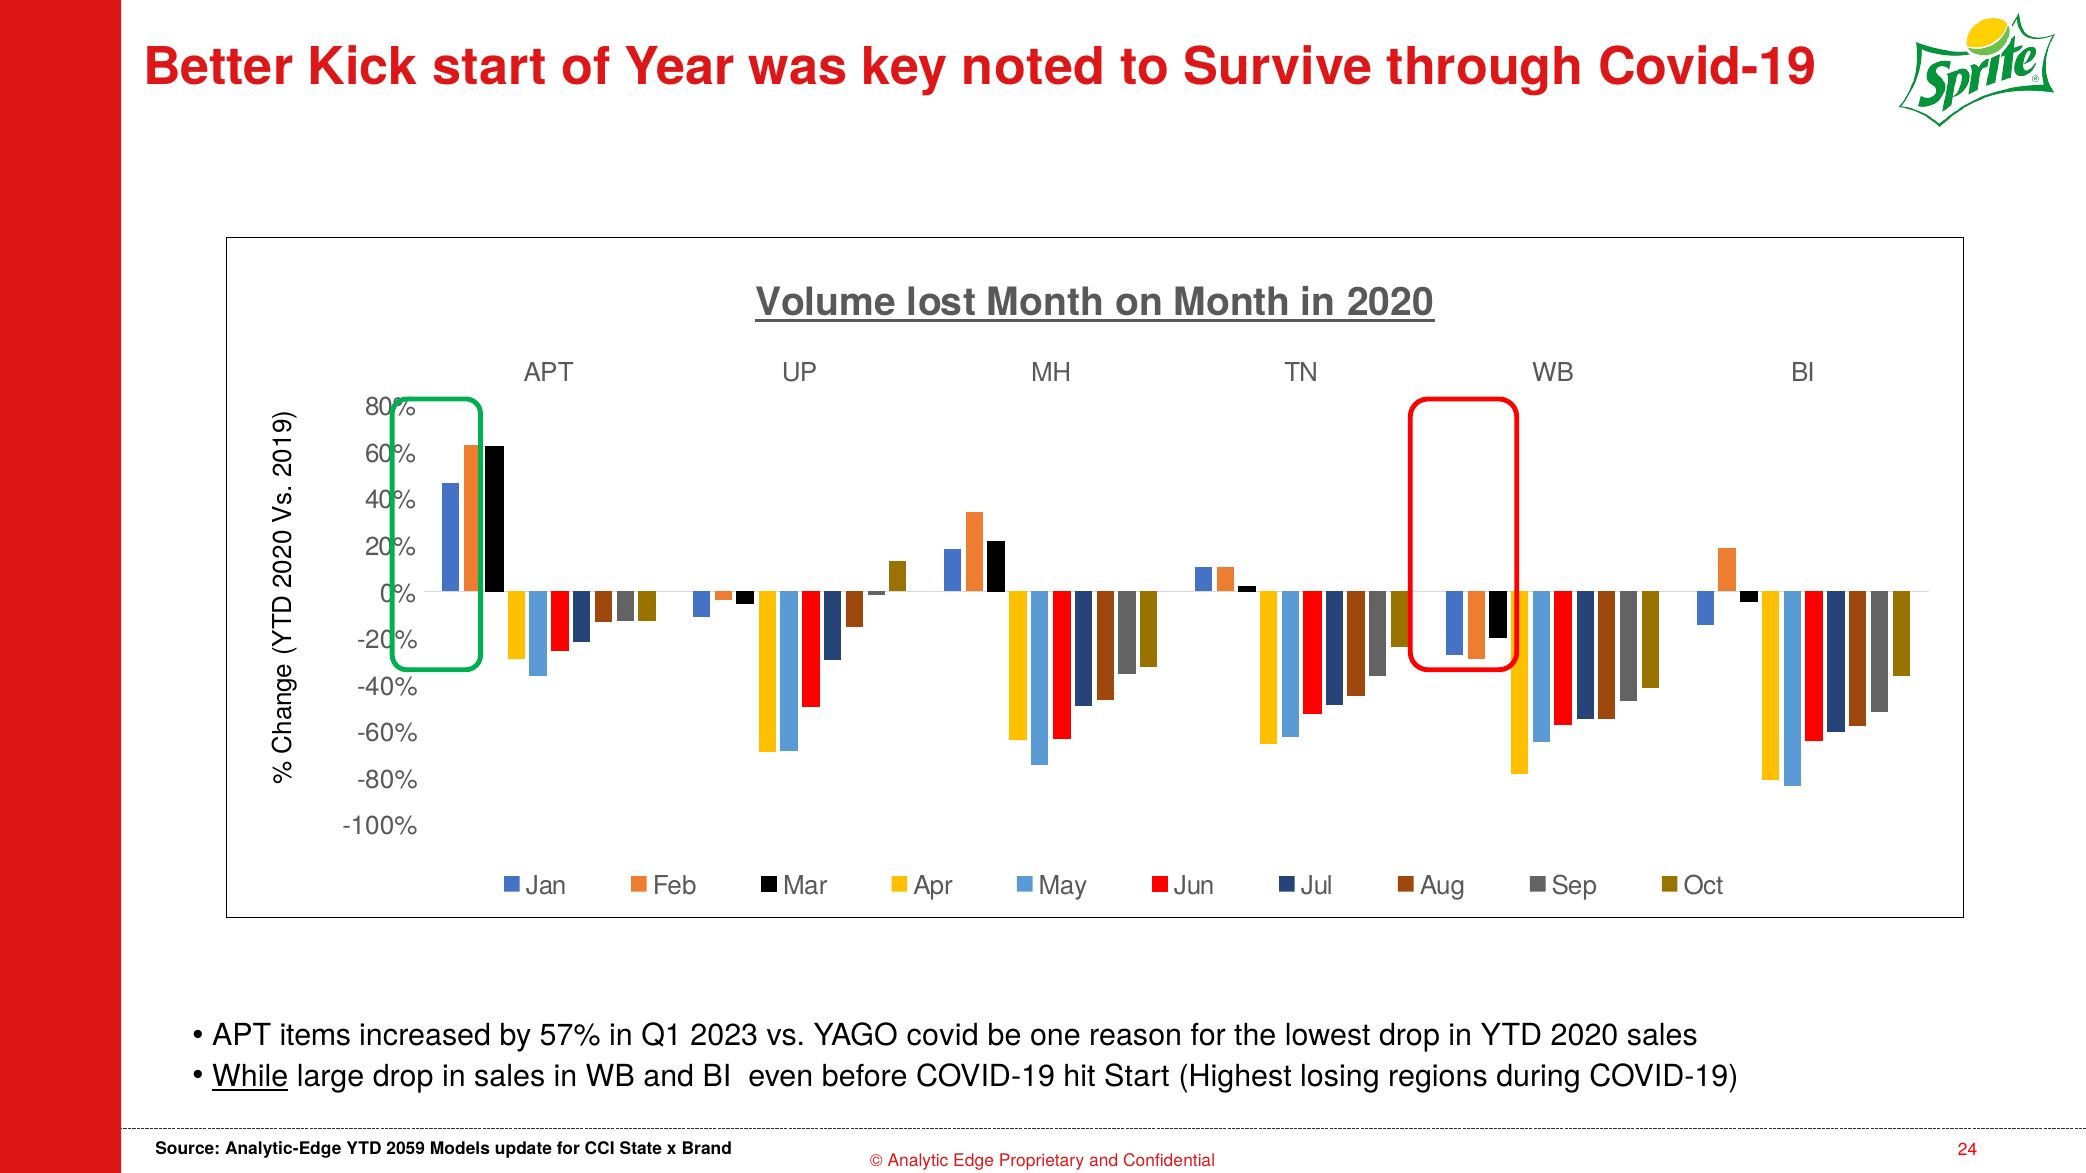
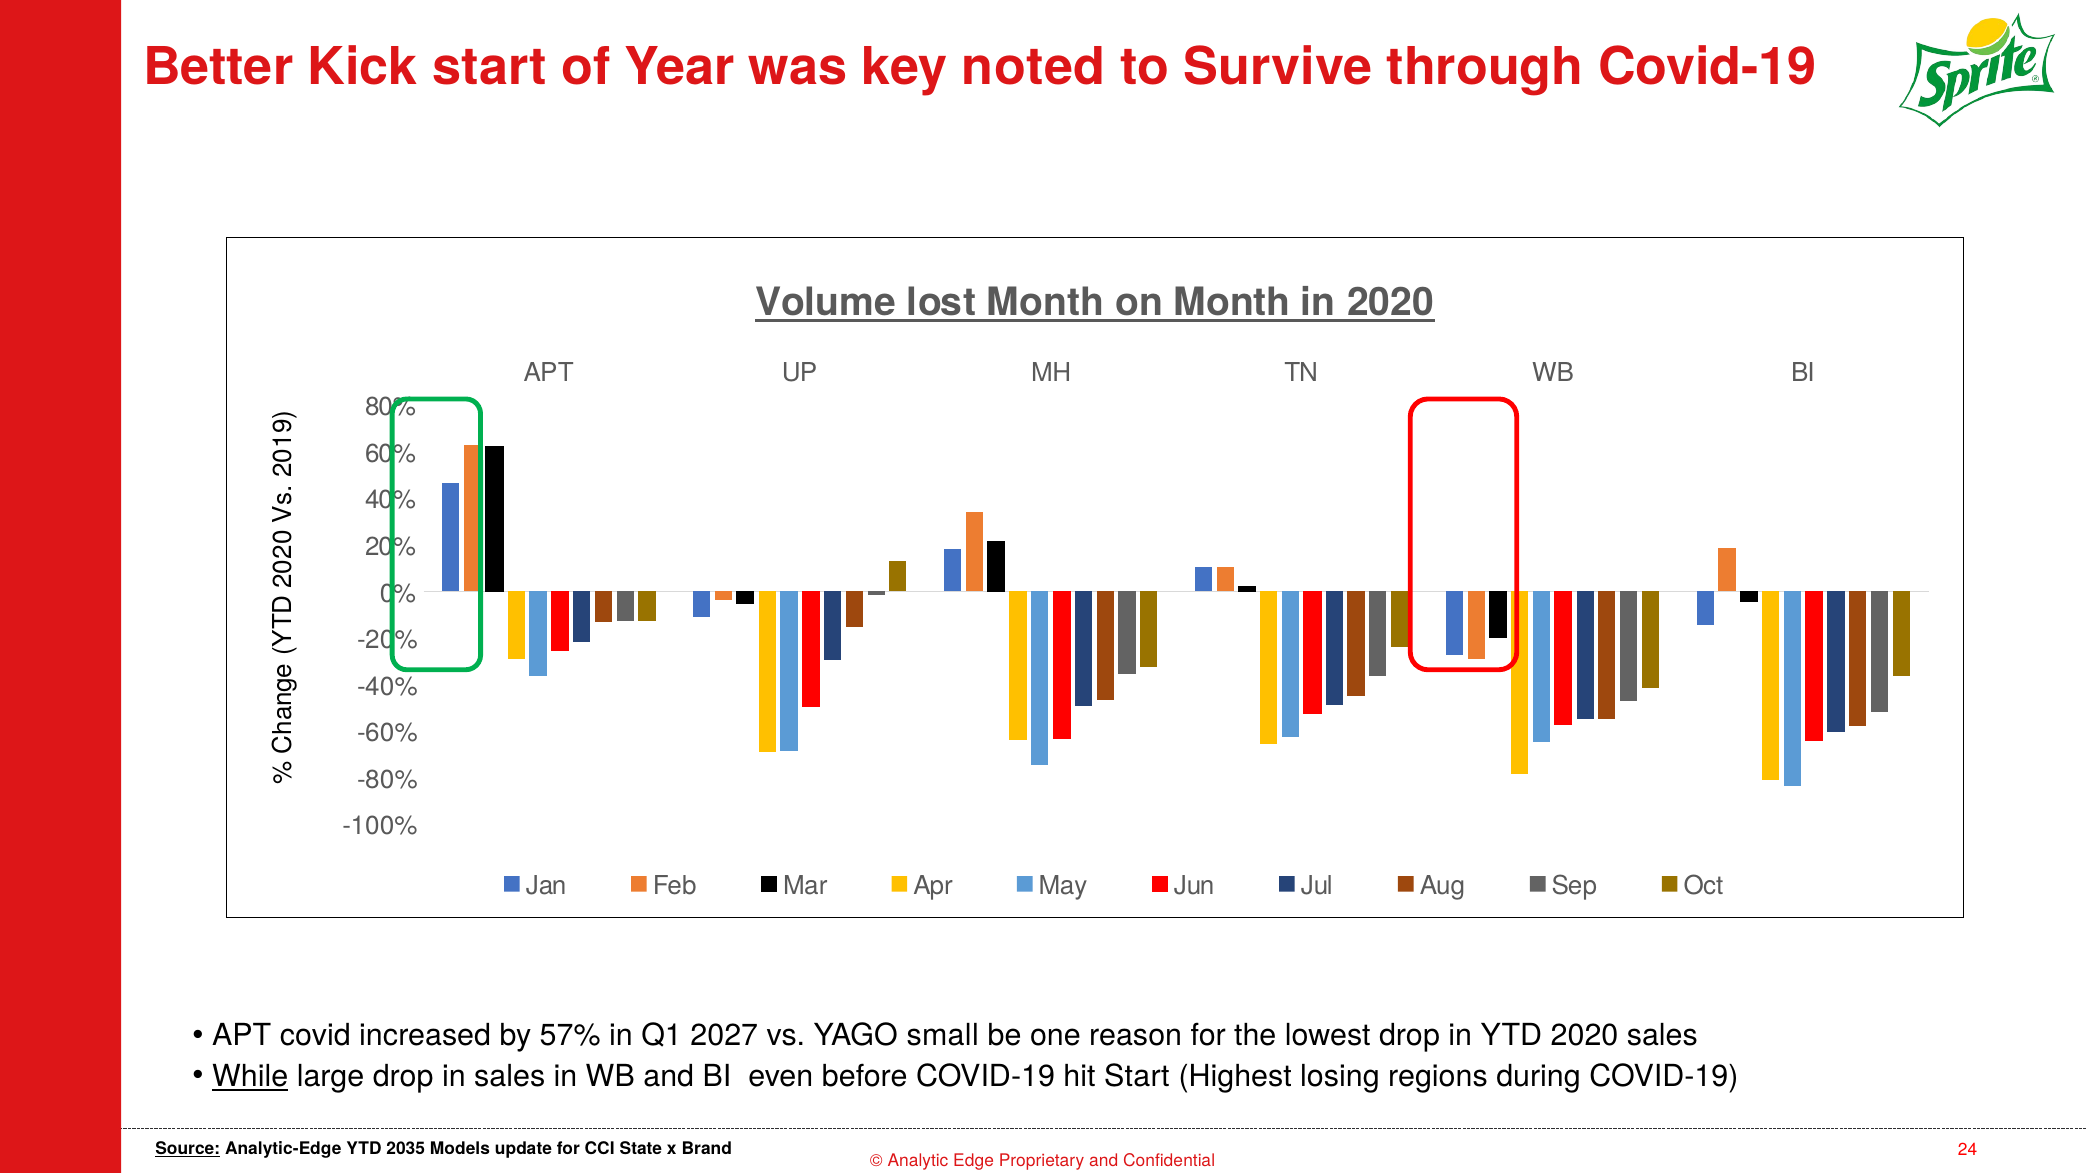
items: items -> covid (315, 1036)
2023: 2023 -> 2027 (724, 1036)
covid: covid -> small (943, 1036)
Source underline: none -> present (188, 1149)
2059: 2059 -> 2035 (406, 1149)
